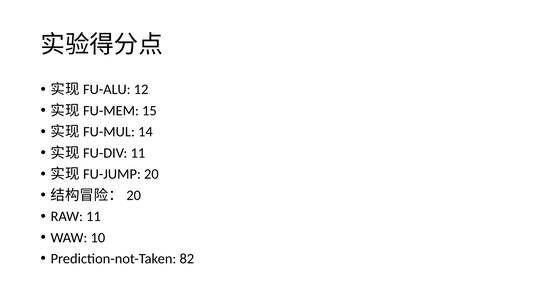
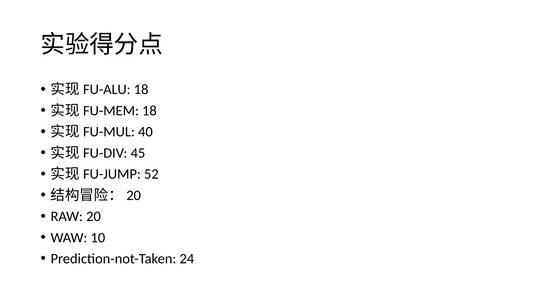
12: 12 -> 18 (141, 90)
15: 15 -> 18 (149, 111)
14: 14 -> 40 (145, 132)
11: 11 -> 45 (138, 153)
20: 20 -> 52 (151, 174)
RAW 11: 11 -> 20 (94, 216)
82: 82 -> 24 (187, 259)
